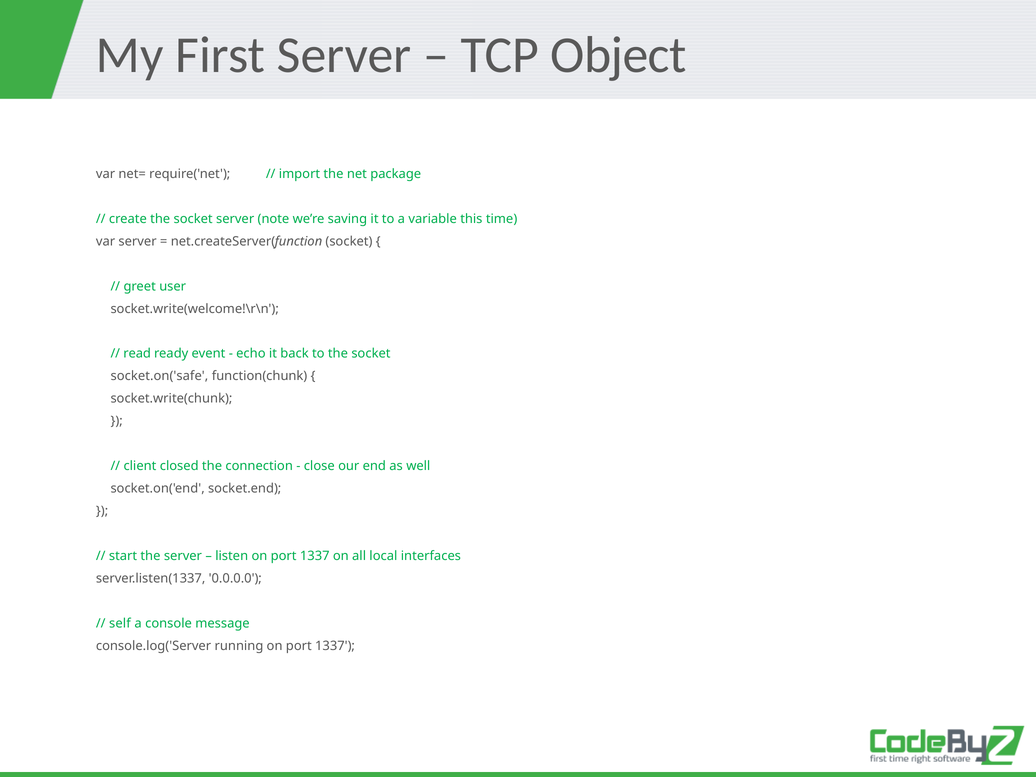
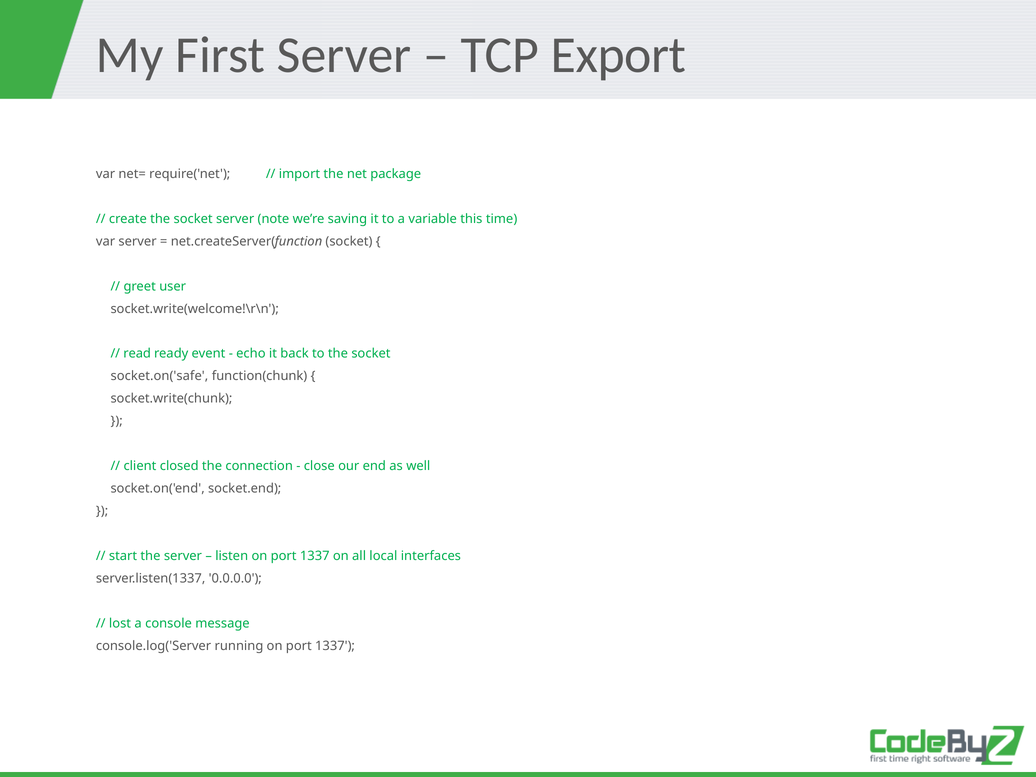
Object: Object -> Export (618, 55)
self: self -> lost (120, 623)
